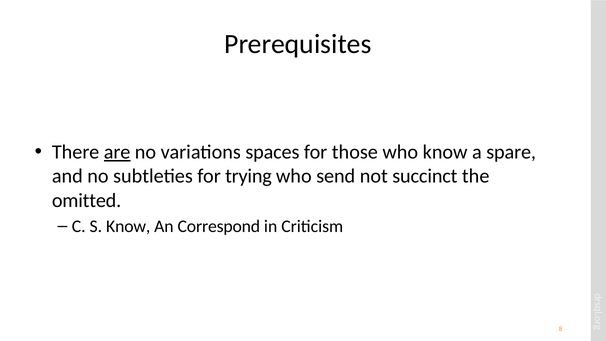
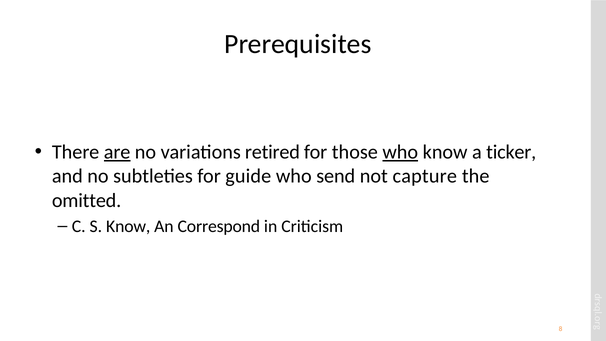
spaces: spaces -> retired (272, 152)
who underline: none -> present (400, 152)
spare: spare -> ticker (511, 152)
trying: trying -> guide (248, 176)
succinct: succinct -> capture (425, 176)
